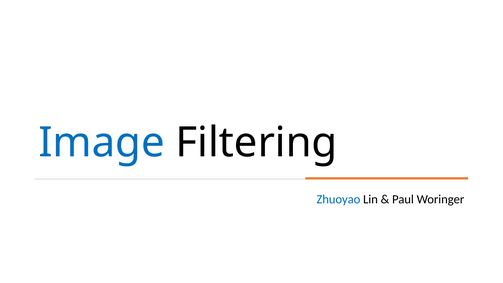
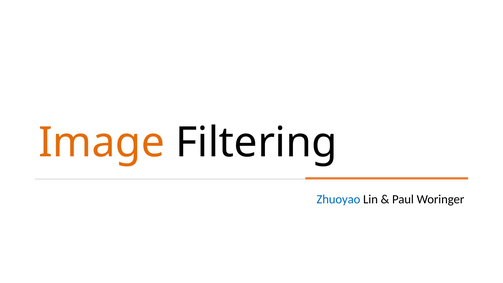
Image colour: blue -> orange (102, 143)
